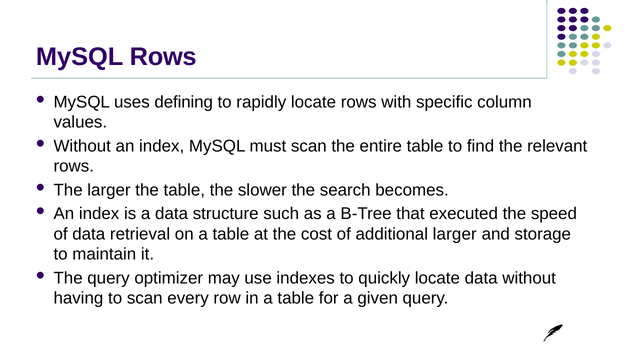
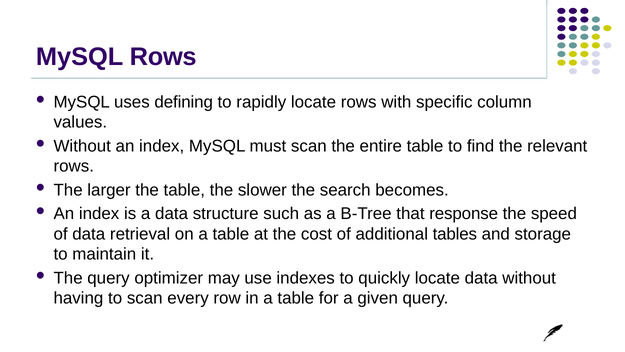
executed: executed -> response (464, 213)
additional larger: larger -> tables (455, 234)
